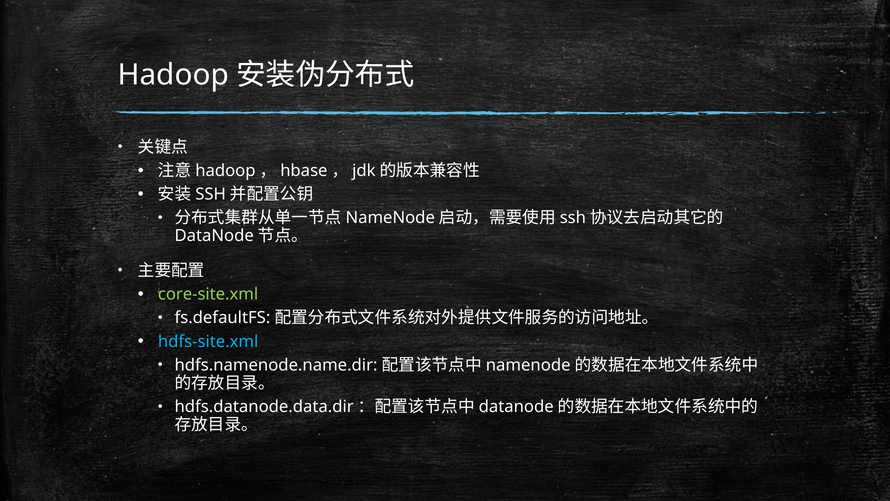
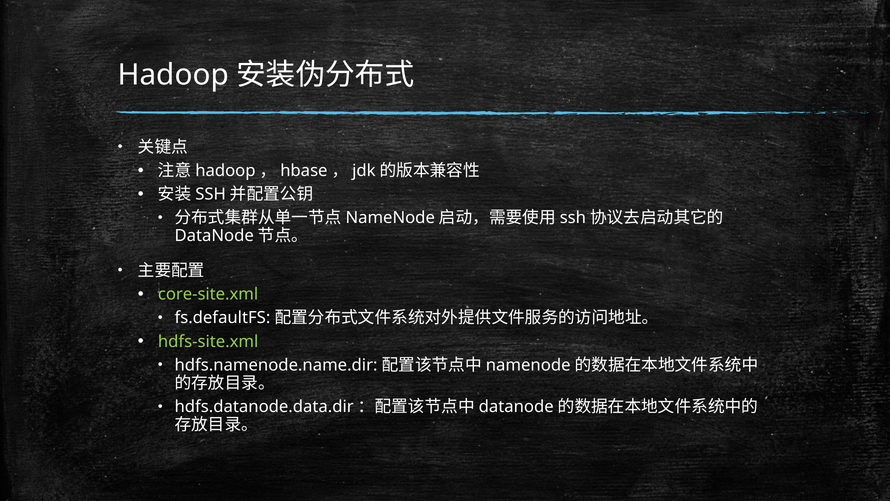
hdfs-site.xml colour: light blue -> light green (208, 341)
